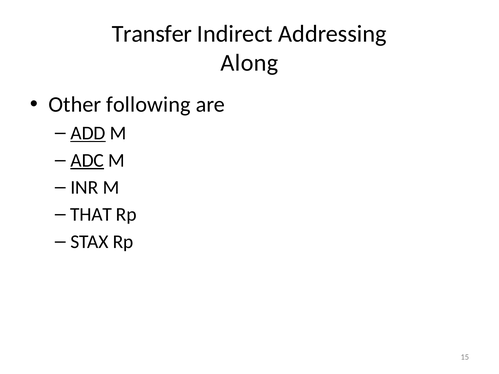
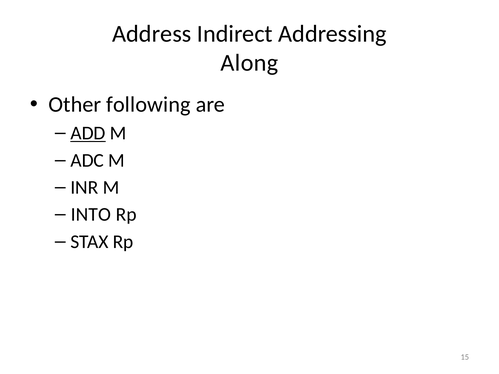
Transfer: Transfer -> Address (152, 34)
ADC underline: present -> none (87, 160)
THAT: THAT -> INTO (91, 215)
